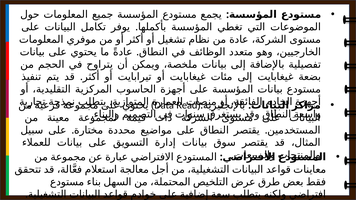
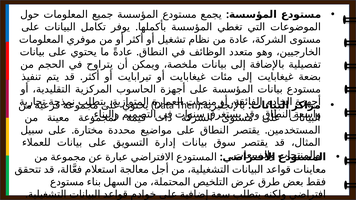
Read: Read -> Then (187, 105)
